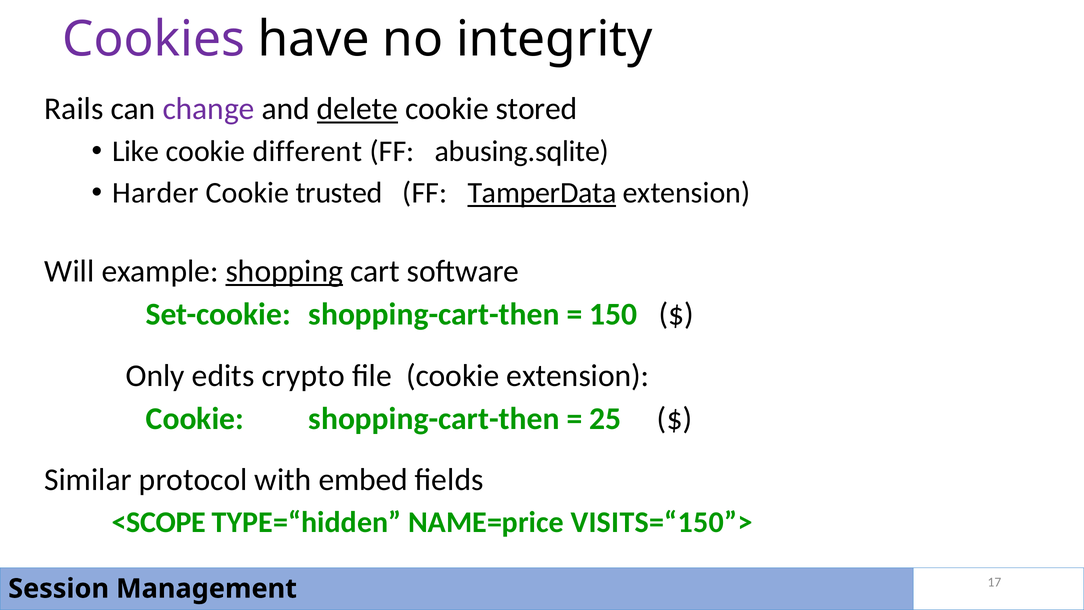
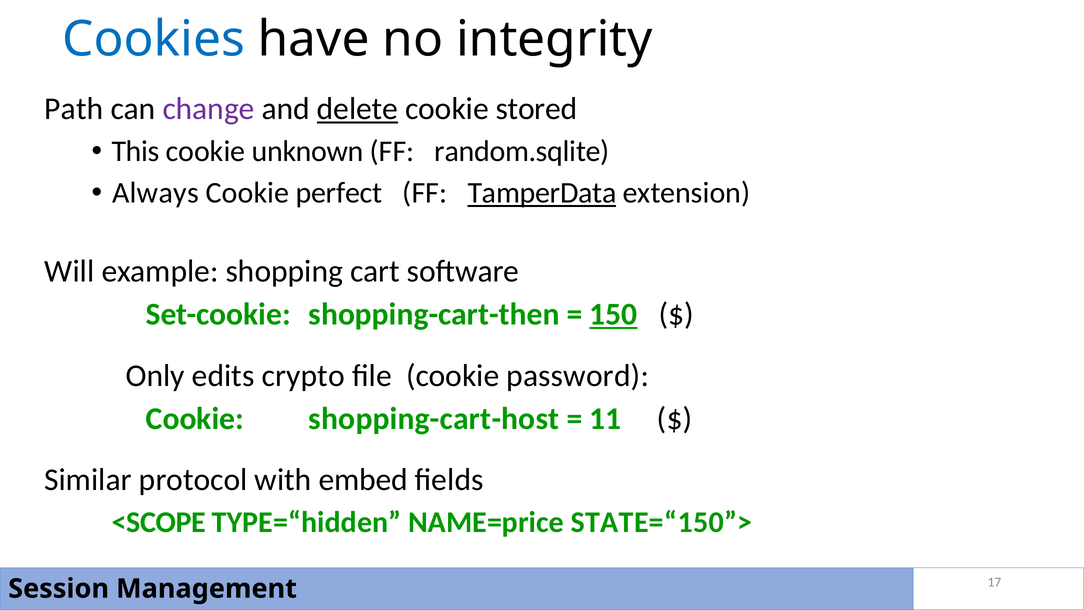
Cookies colour: purple -> blue (154, 39)
Rails: Rails -> Path (74, 109)
Like: Like -> This (136, 151)
different: different -> unknown (308, 151)
abusing.sqlite: abusing.sqlite -> random.sqlite (522, 151)
Harder: Harder -> Always (155, 193)
trusted: trusted -> perfect (339, 193)
shopping underline: present -> none (284, 271)
150 underline: none -> present (613, 314)
cookie extension: extension -> password (578, 376)
Cookie shopping-cart-then: shopping-cart-then -> shopping-cart-host (434, 419)
25: 25 -> 11 (605, 419)
VISITS=“150”>: VISITS=“150”> -> STATE=“150”> (662, 522)
